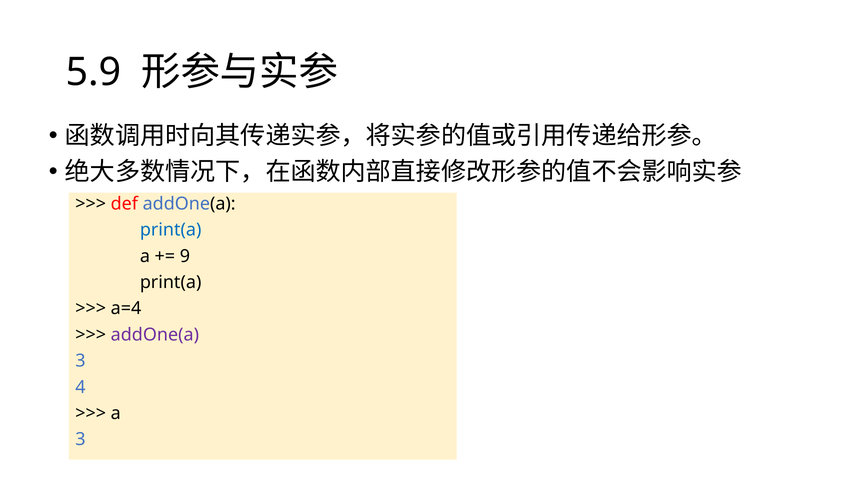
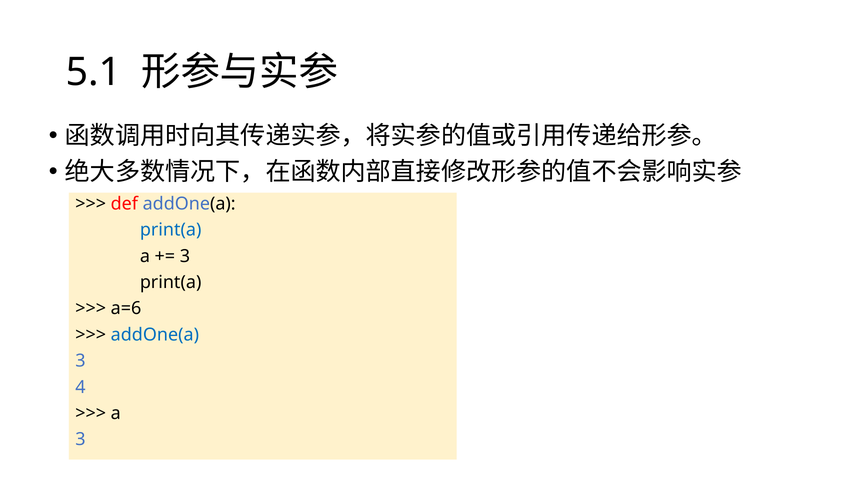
5.9: 5.9 -> 5.1 (93, 72)
9: 9 -> 3 (185, 256)
a=4: a=4 -> a=6 (126, 309)
addOne(a colour: purple -> blue (155, 335)
